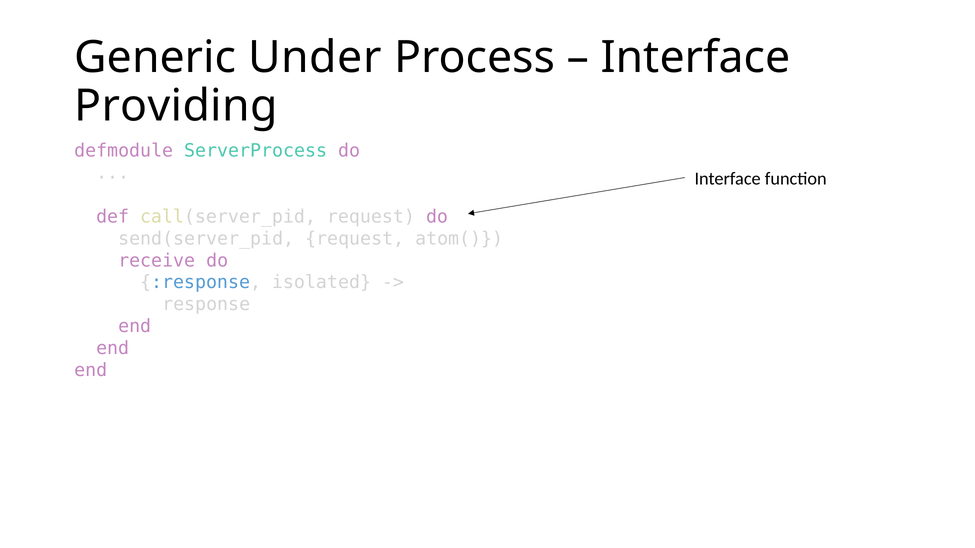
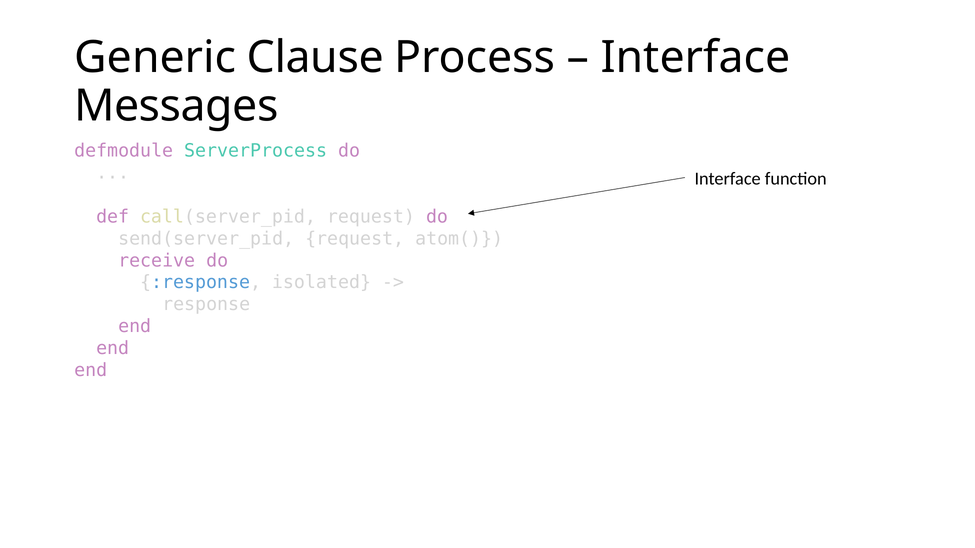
Under: Under -> Clause (315, 58)
Providing: Providing -> Messages (176, 106)
